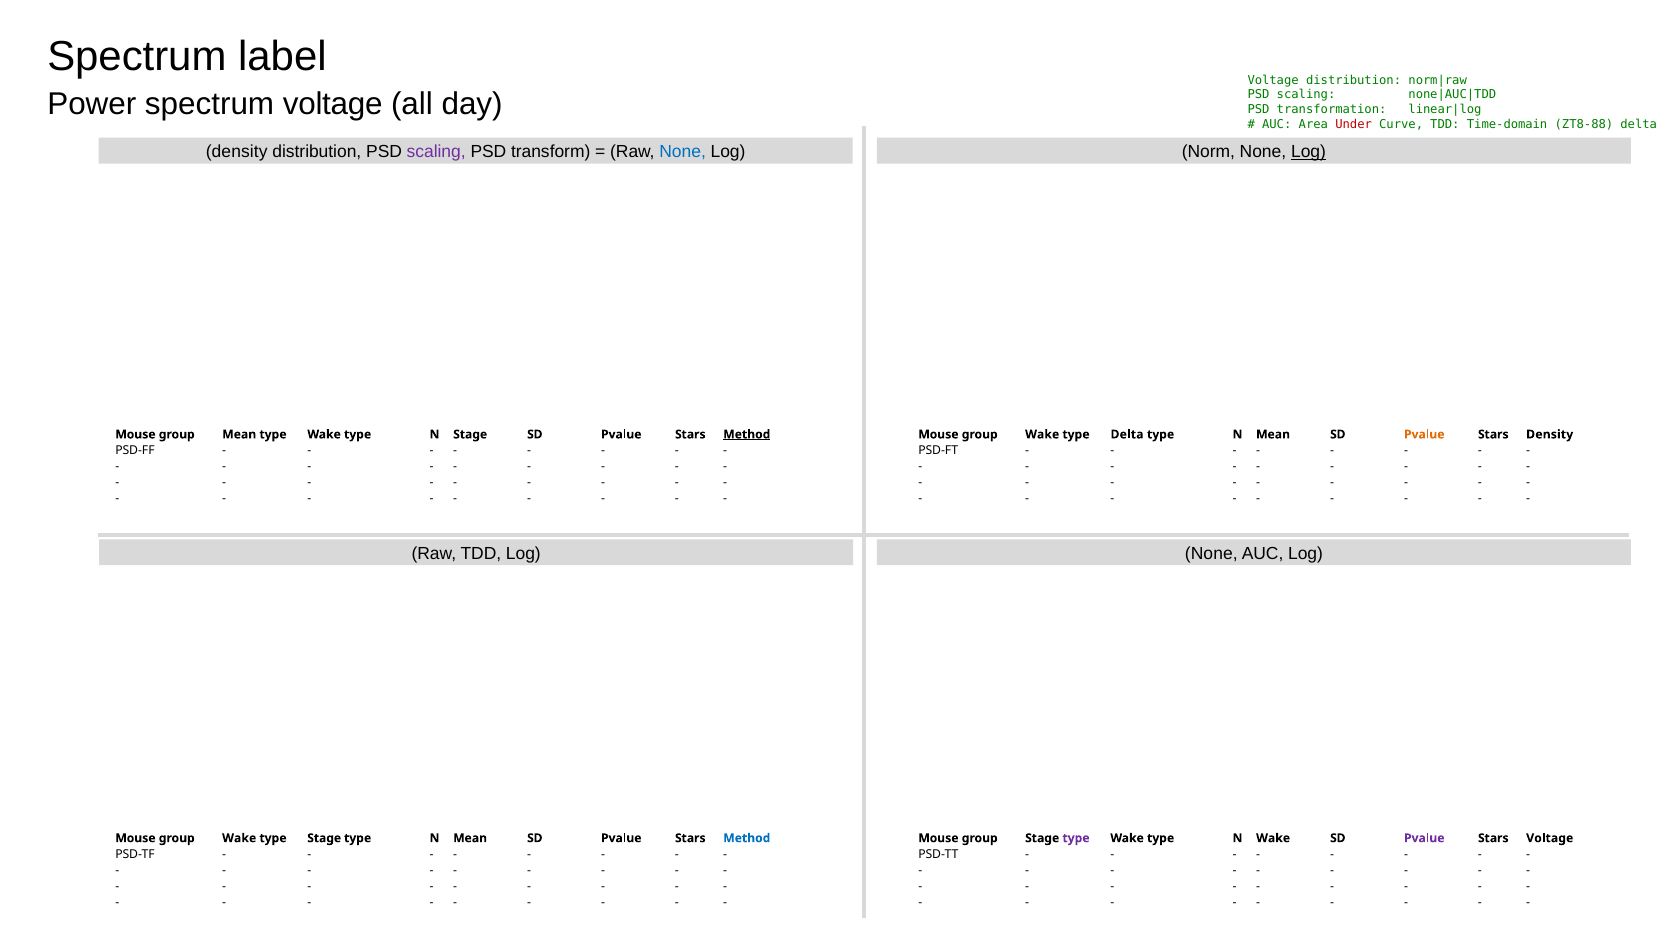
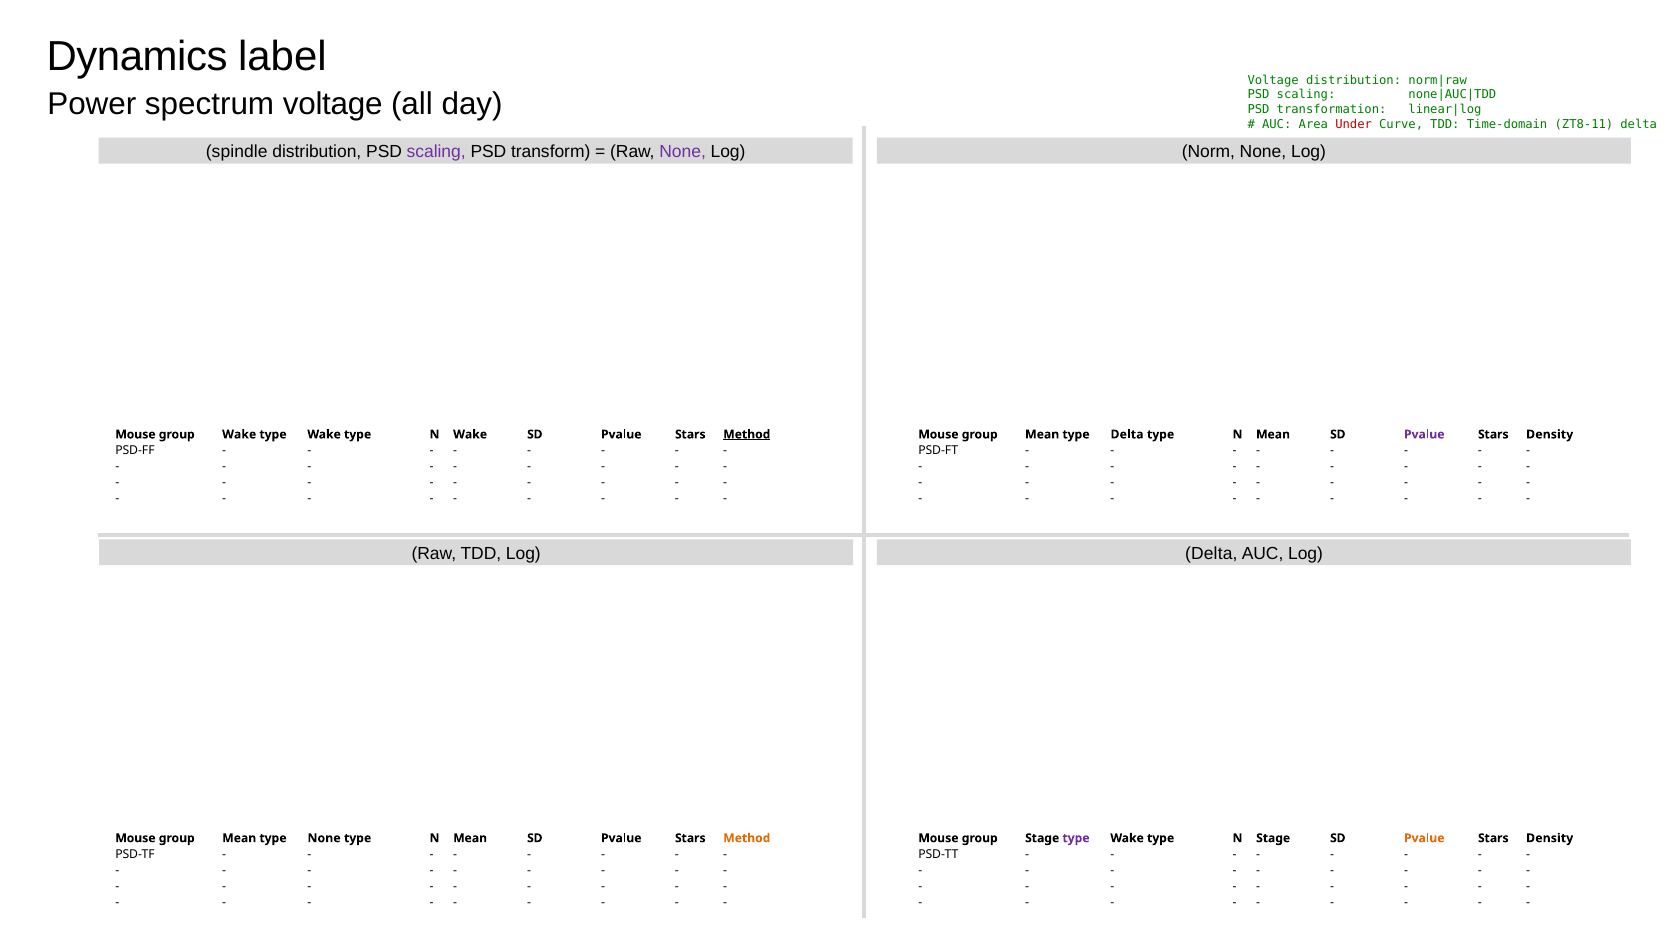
Spectrum: Spectrum -> Dynamics (137, 57)
ZT8-88: ZT8-88 -> ZT8-11 (1584, 124)
density: density -> spindle (237, 152)
None colour: blue -> purple (683, 152)
Log underline: present -> none (1309, 152)
group Mean: Mean -> Wake (239, 434)
N Stage: Stage -> Wake (470, 434)
Wake: Wake -> Mean (1042, 434)
Pvalue colour: orange -> purple (1424, 434)
None: None -> Delta (1211, 553)
Wake: Wake -> Mean (239, 838)
type Stage: Stage -> None (324, 838)
Method colour: blue -> orange (747, 838)
N Wake: Wake -> Stage (1273, 838)
Pvalue colour: purple -> orange (1424, 838)
Voltage: Voltage -> Density (1550, 838)
